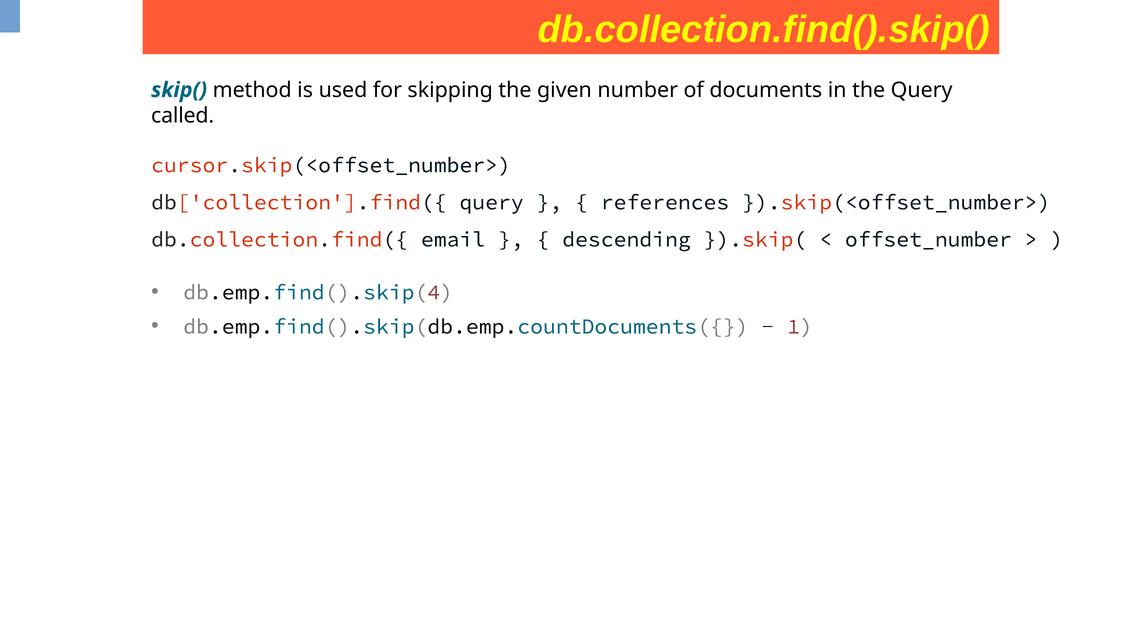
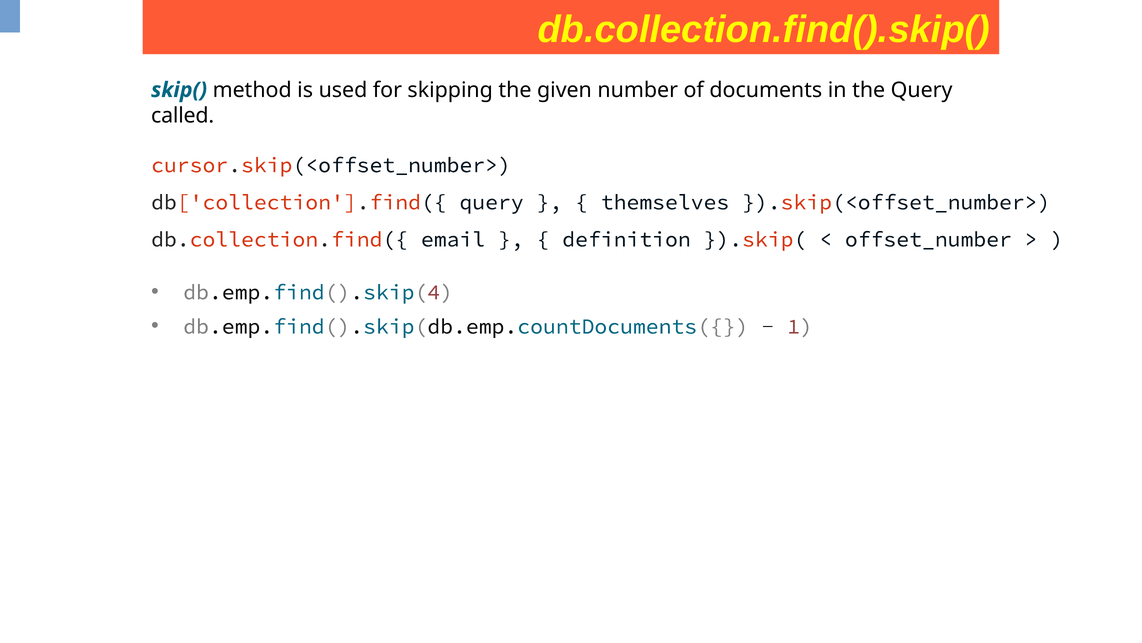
references: references -> themselves (665, 202)
descending: descending -> definition (626, 239)
